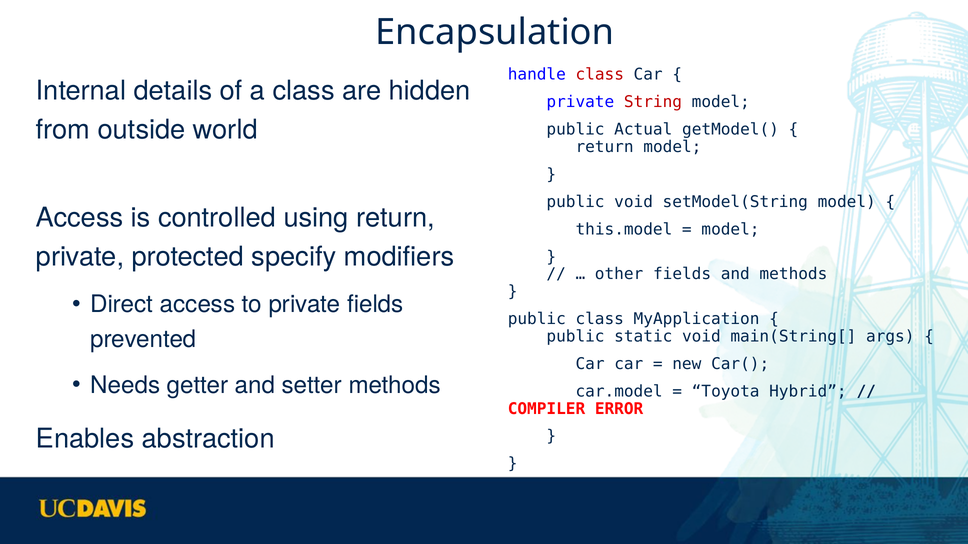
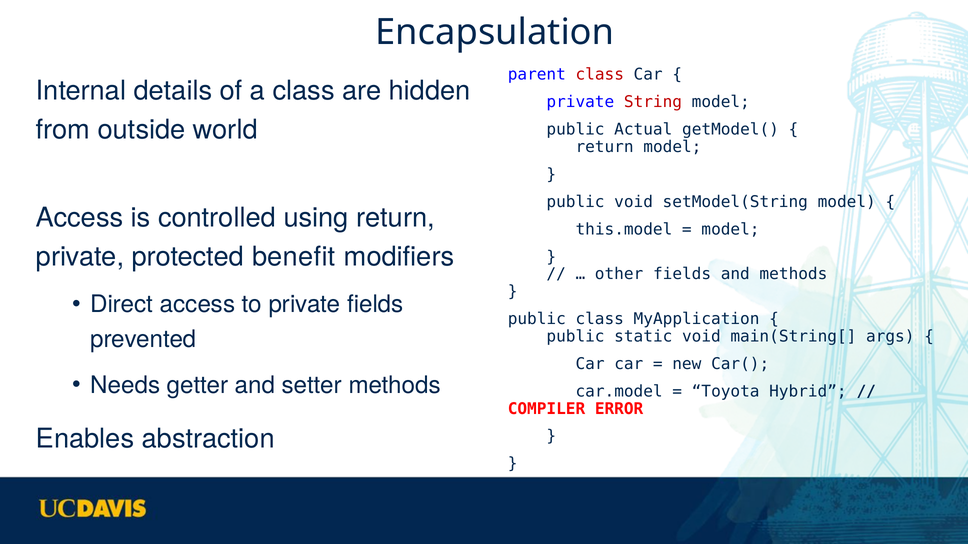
handle: handle -> parent (537, 75)
specify: specify -> benefit (294, 257)
